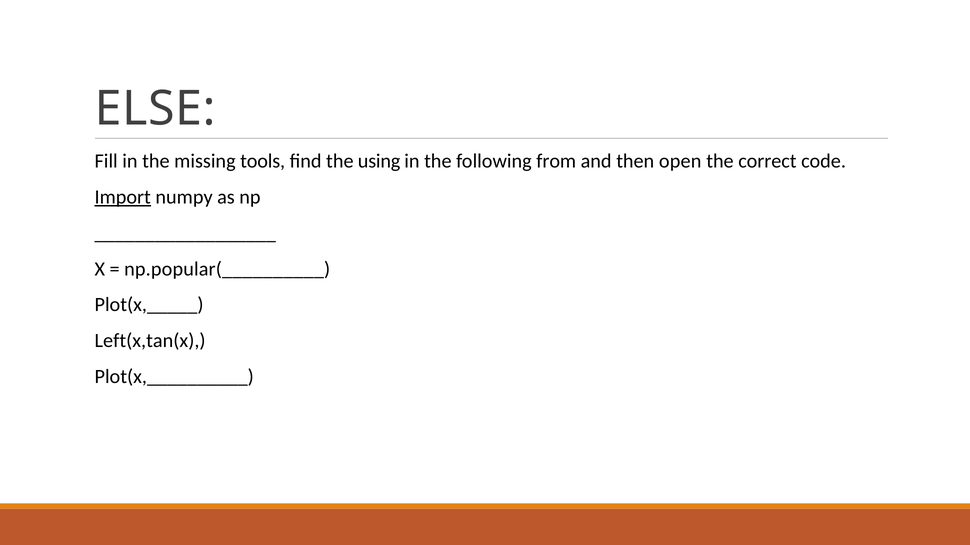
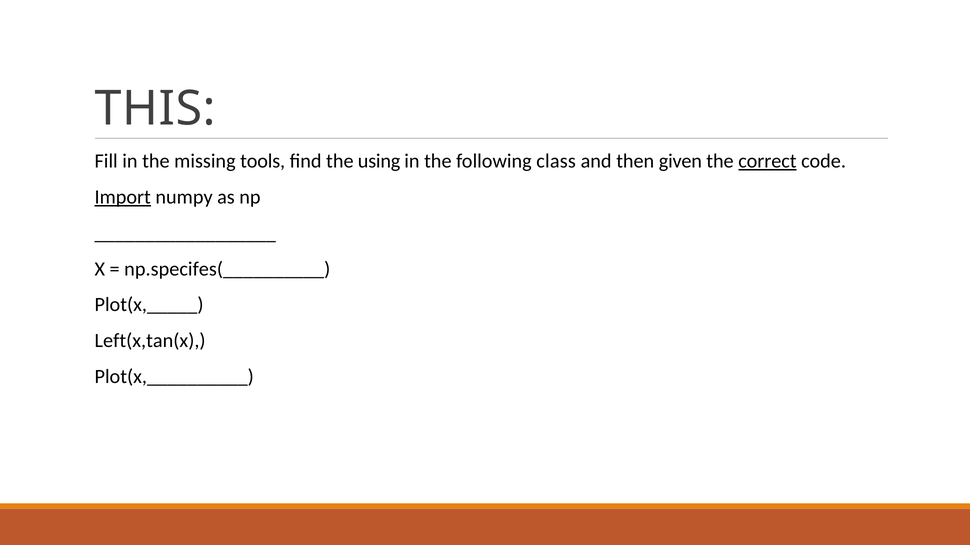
ELSE: ELSE -> THIS (155, 109)
from: from -> class (556, 161)
open: open -> given (680, 161)
correct underline: none -> present (767, 161)
np.popular(__________: np.popular(__________ -> np.specifes(__________ (227, 269)
